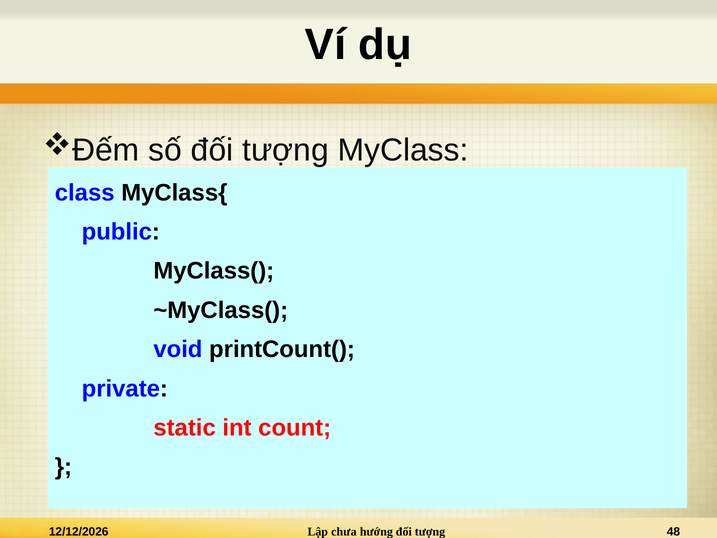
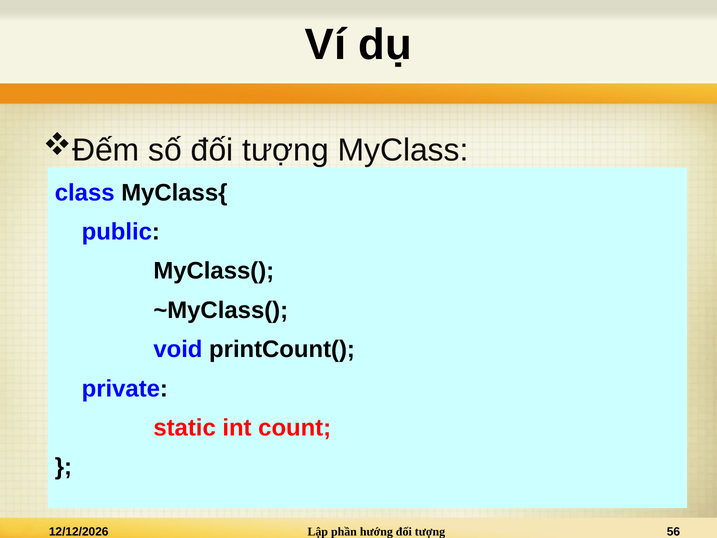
chưa: chưa -> phần (344, 531)
48: 48 -> 56 (673, 531)
